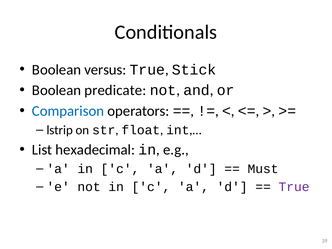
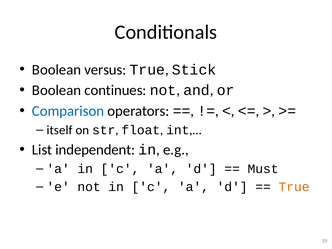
predicate: predicate -> continues (115, 90)
lstrip: lstrip -> itself (60, 130)
hexadecimal: hexadecimal -> independent (95, 150)
True colour: purple -> orange (294, 187)
